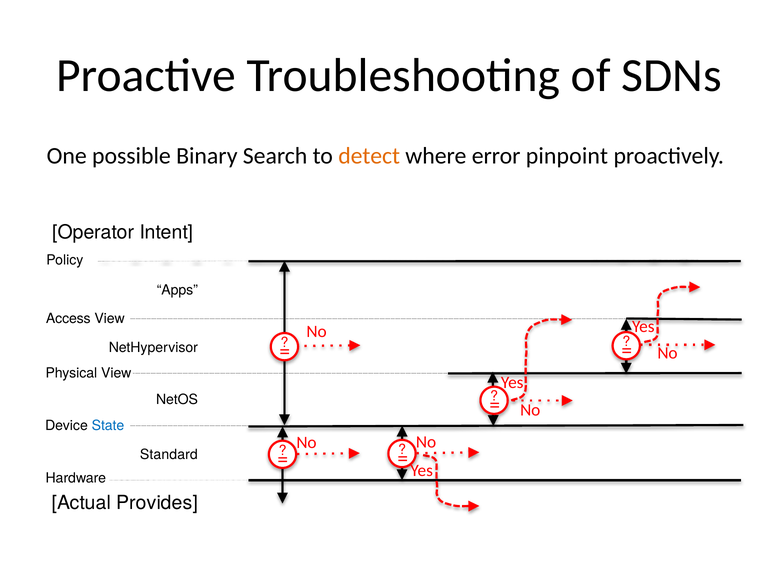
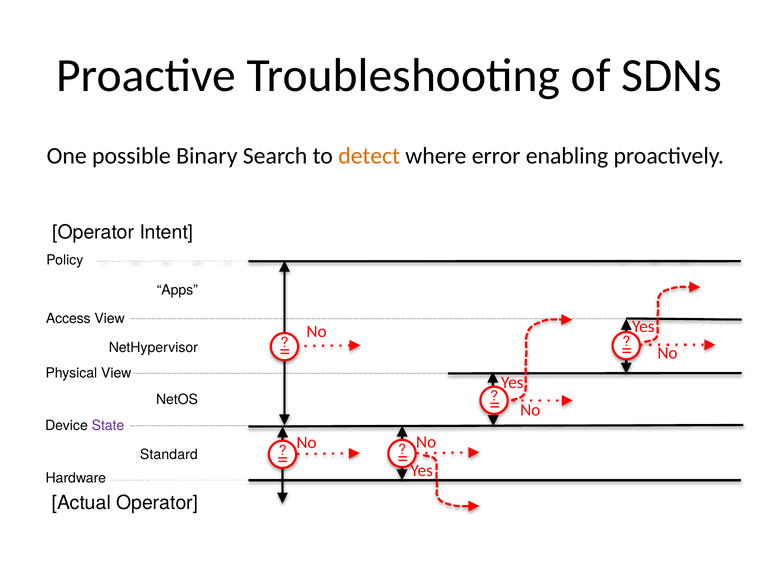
pinpoint: pinpoint -> enabling (567, 156)
State colour: blue -> purple (108, 426)
Actual Provides: Provides -> Operator (157, 503)
